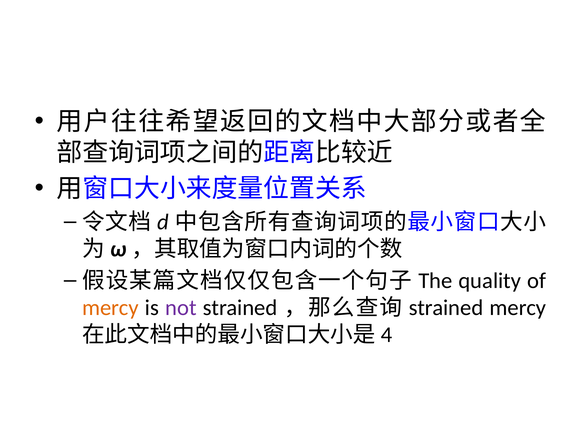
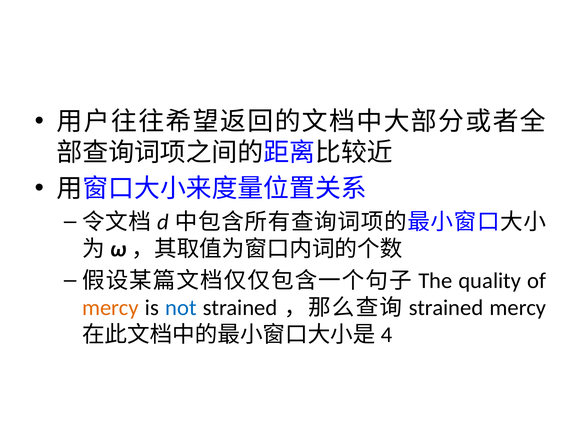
not colour: purple -> blue (181, 308)
